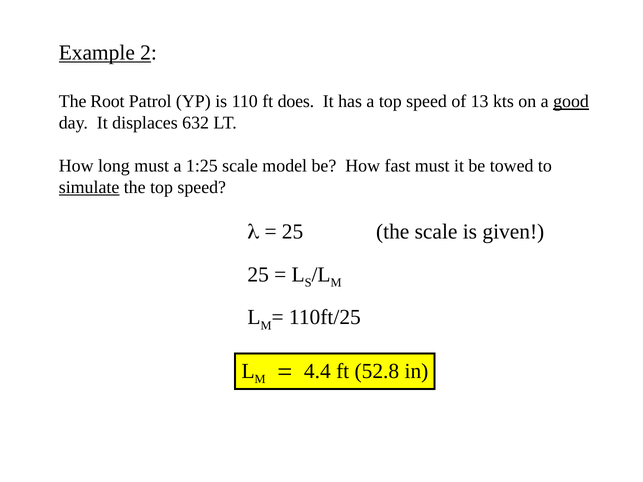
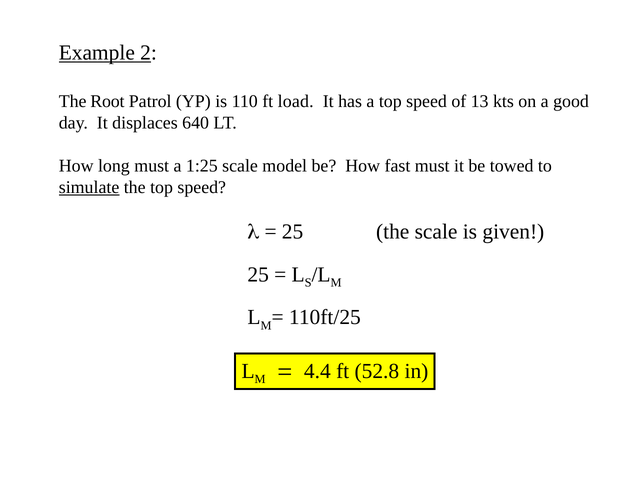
does: does -> load (296, 102)
good underline: present -> none (571, 102)
632: 632 -> 640 (196, 123)
